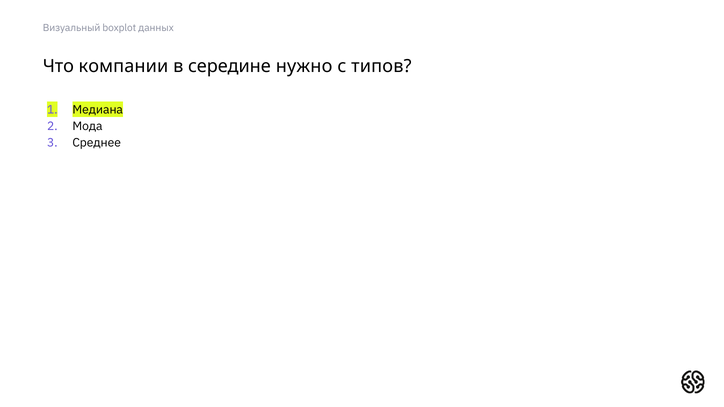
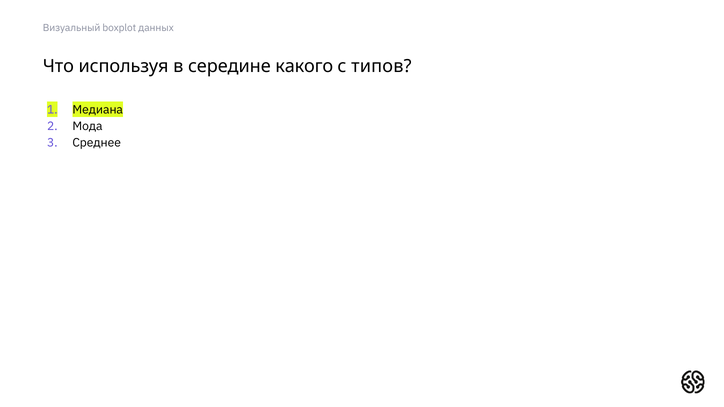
компании: компании -> используя (124, 66)
нужно: нужно -> какого (304, 66)
